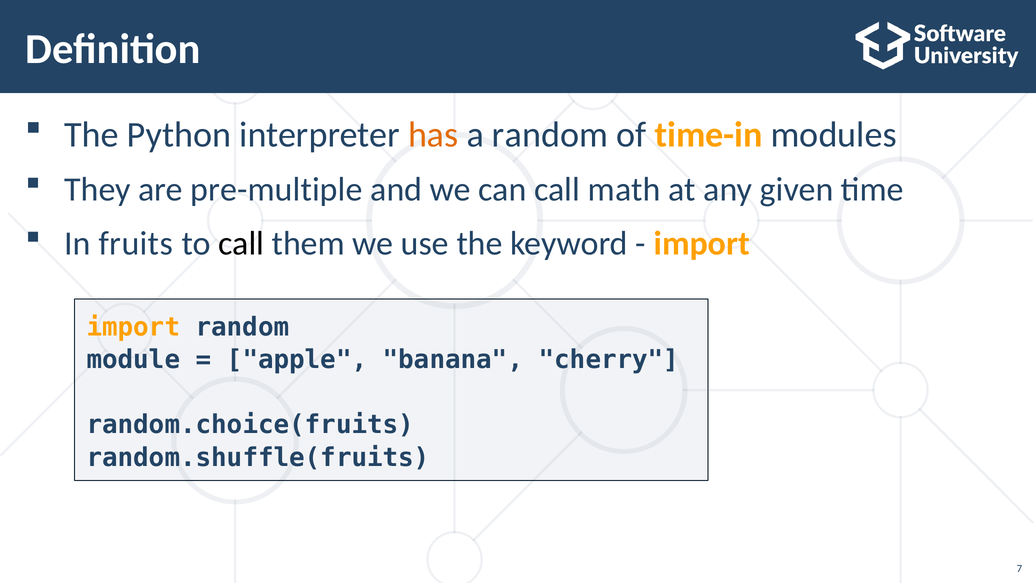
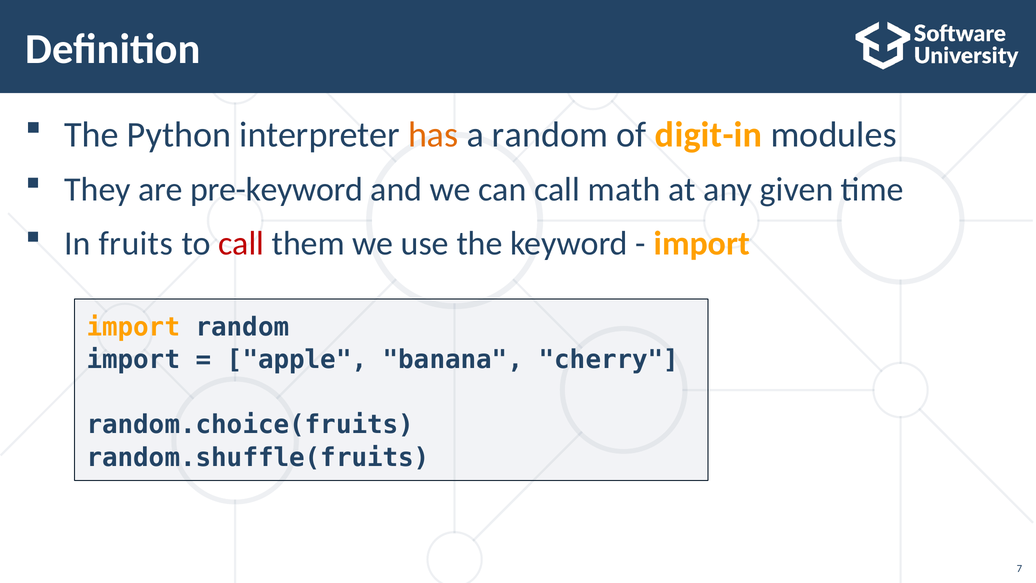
time-in: time-in -> digit-in (709, 135)
pre-multiple: pre-multiple -> pre-keyword (277, 190)
call colour: black -> red (241, 243)
module: module -> import (133, 359)
